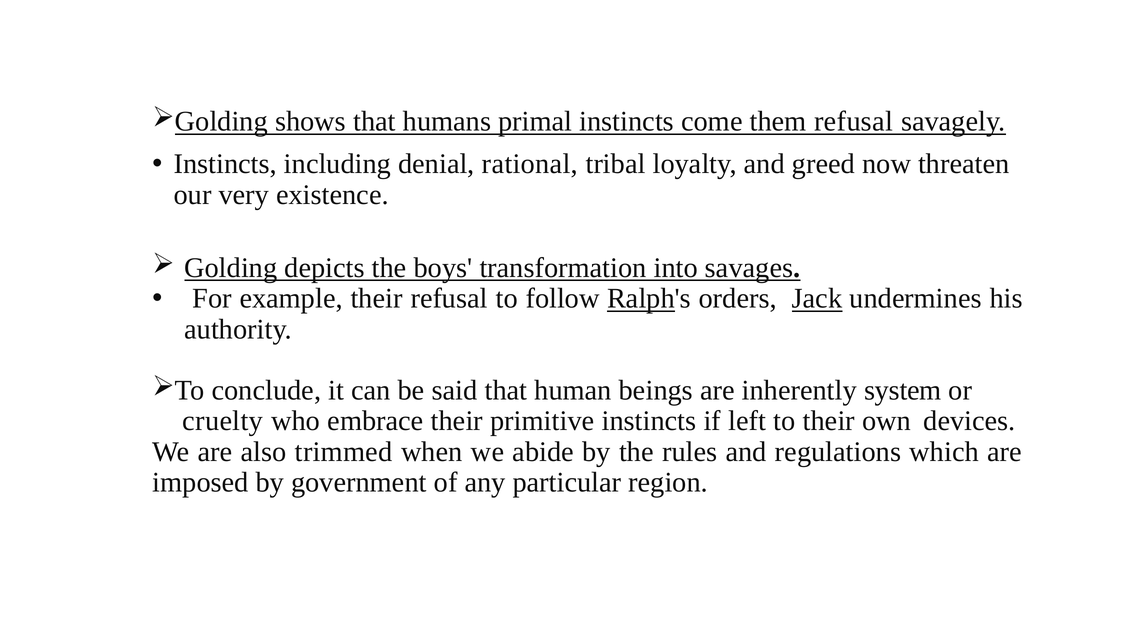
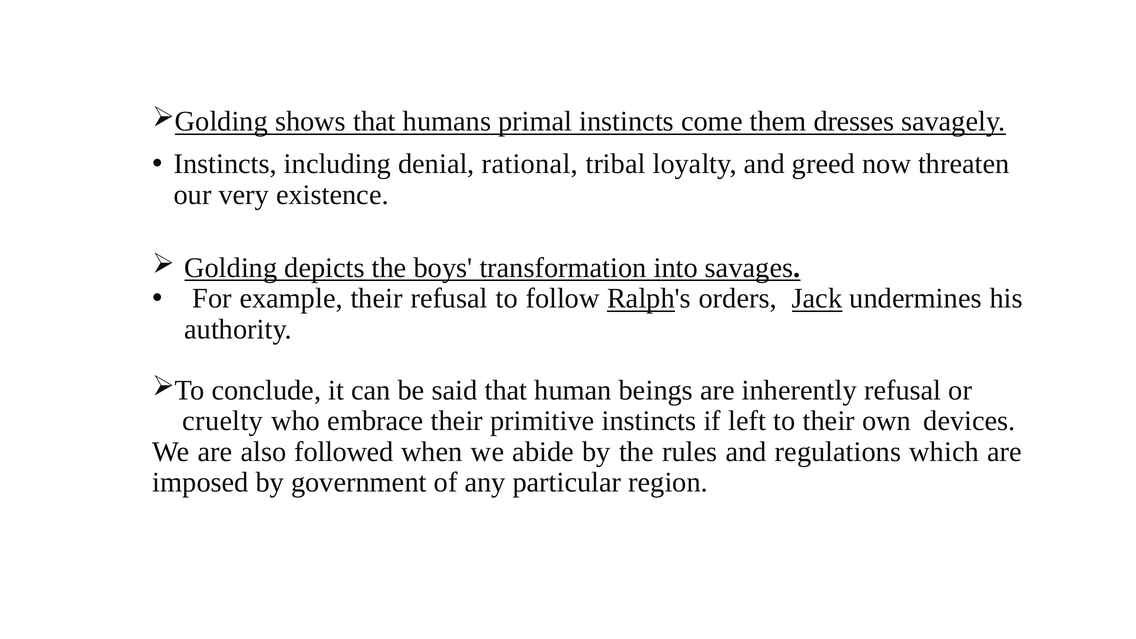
them refusal: refusal -> dresses (854, 122)
inherently system: system -> refusal (903, 390)
trimmed: trimmed -> followed (344, 452)
